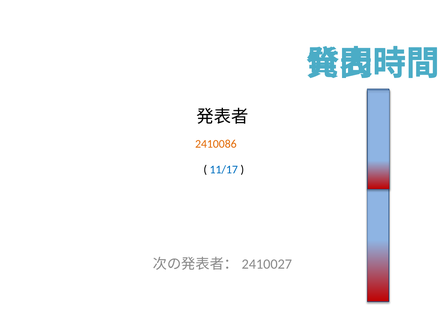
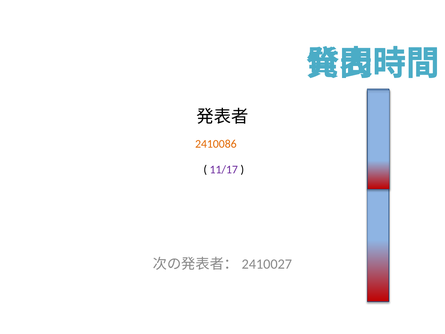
11/17 colour: blue -> purple (224, 169)
